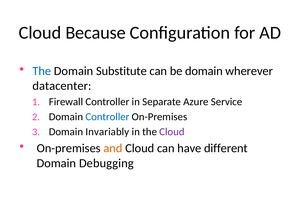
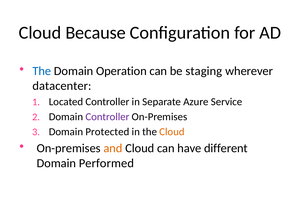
Substitute: Substitute -> Operation (121, 71)
be domain: domain -> staging (204, 71)
Firewall: Firewall -> Located (66, 102)
Controller colour: blue -> purple (107, 117)
Invariably: Invariably -> Protected (107, 132)
Cloud colour: purple -> orange (172, 132)
Debugging: Debugging -> Performed (106, 163)
